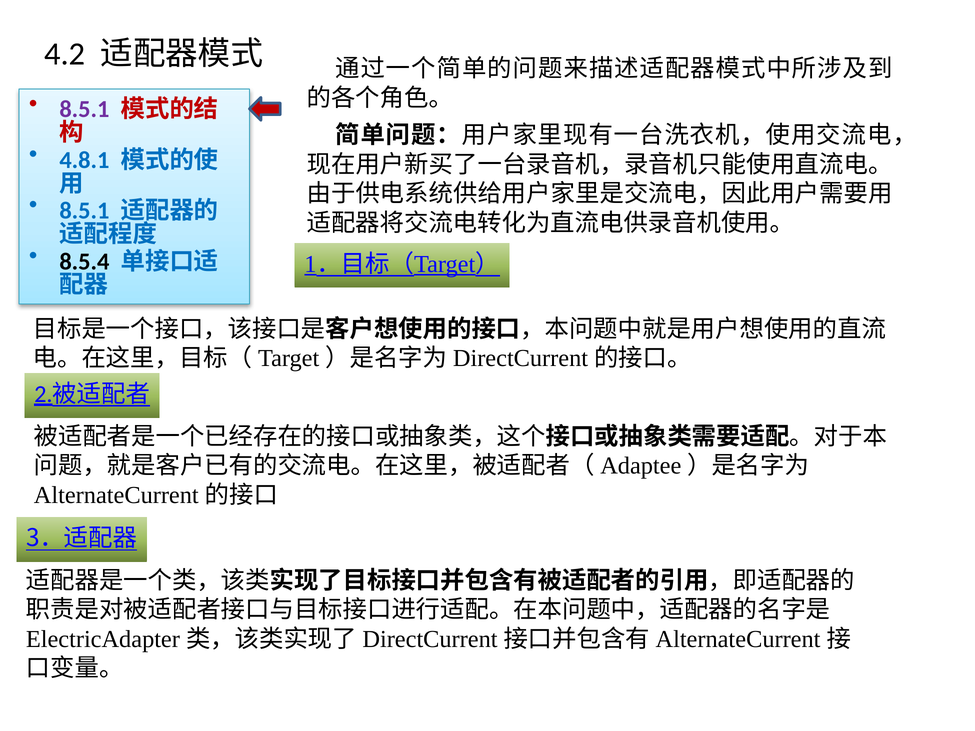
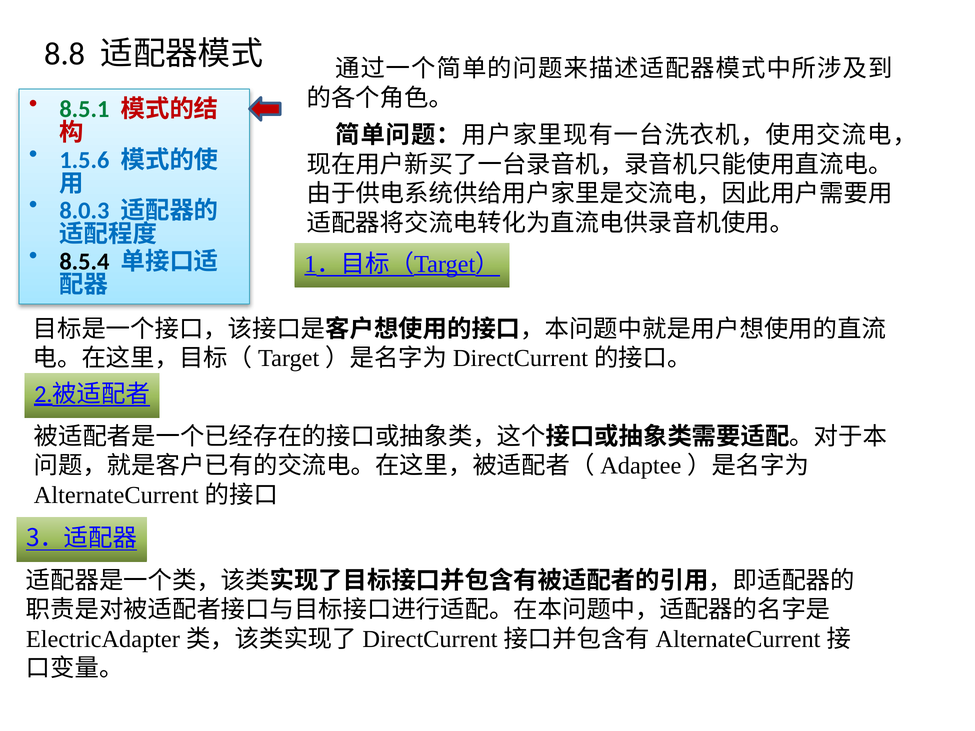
4.2: 4.2 -> 8.8 (65, 54)
8.5.1 colour: purple -> green (84, 109)
4.8.1: 4.8.1 -> 1.5.6 (84, 160)
8.5.1: 8.5.1 -> 8.0.3 (84, 211)
